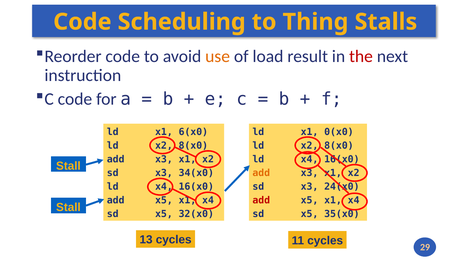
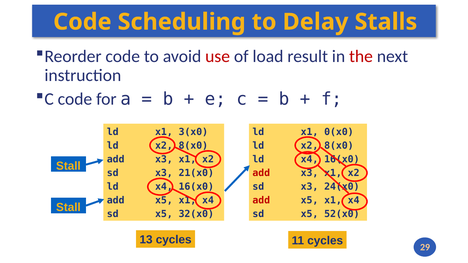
Thing: Thing -> Delay (315, 22)
use colour: orange -> red (218, 56)
6(x0: 6(x0 -> 3(x0 (193, 132)
34(x0: 34(x0 -> 21(x0 (196, 173)
add colour: orange -> red (261, 173)
35(x0: 35(x0 -> 52(x0 (342, 214)
